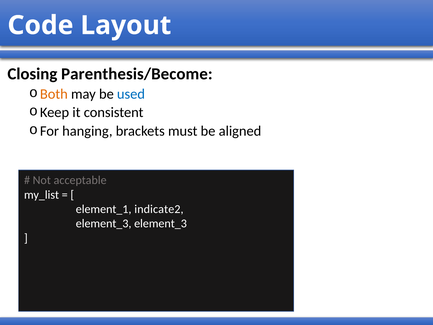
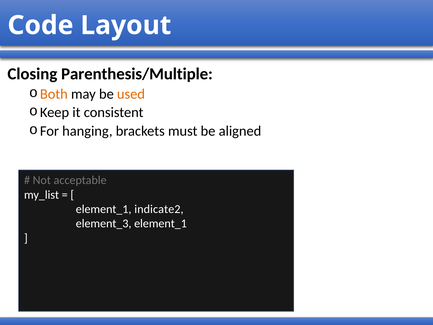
Parenthesis/Become: Parenthesis/Become -> Parenthesis/Multiple (137, 74)
used colour: blue -> orange (131, 94)
element_3 element_3: element_3 -> element_1 (161, 223)
